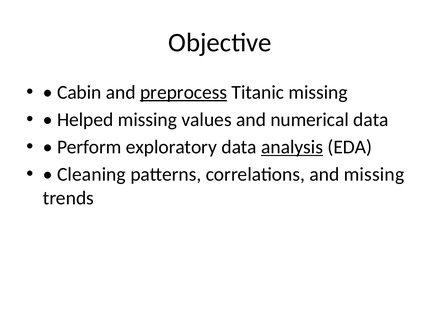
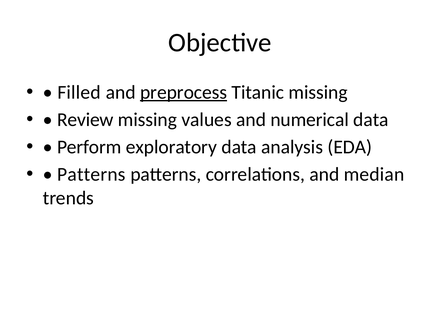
Cabin: Cabin -> Filled (79, 92)
Helped: Helped -> Review (85, 120)
analysis underline: present -> none (292, 147)
Cleaning: Cleaning -> Patterns (91, 174)
and missing: missing -> median (374, 174)
